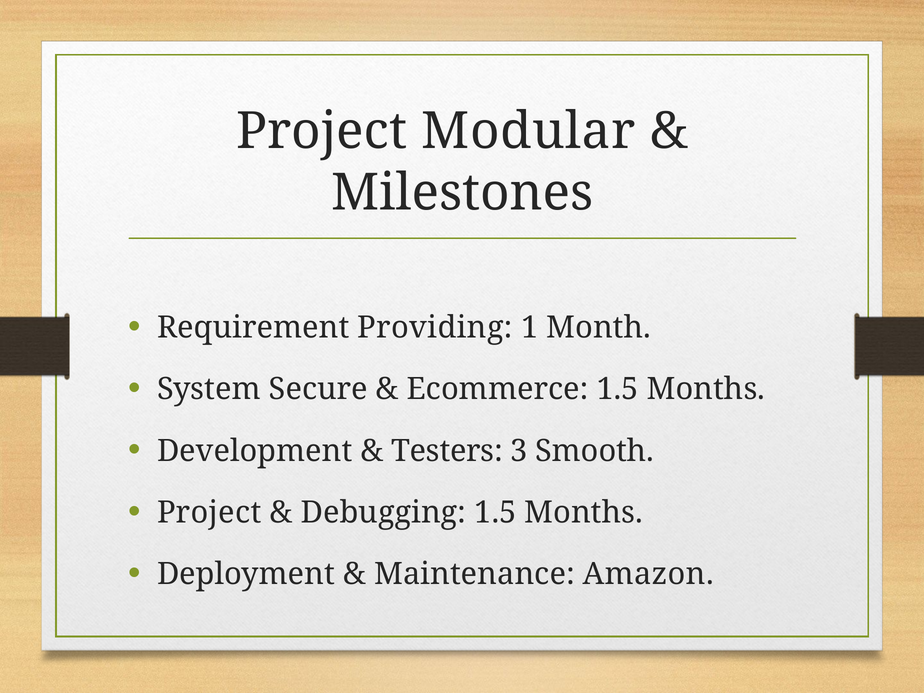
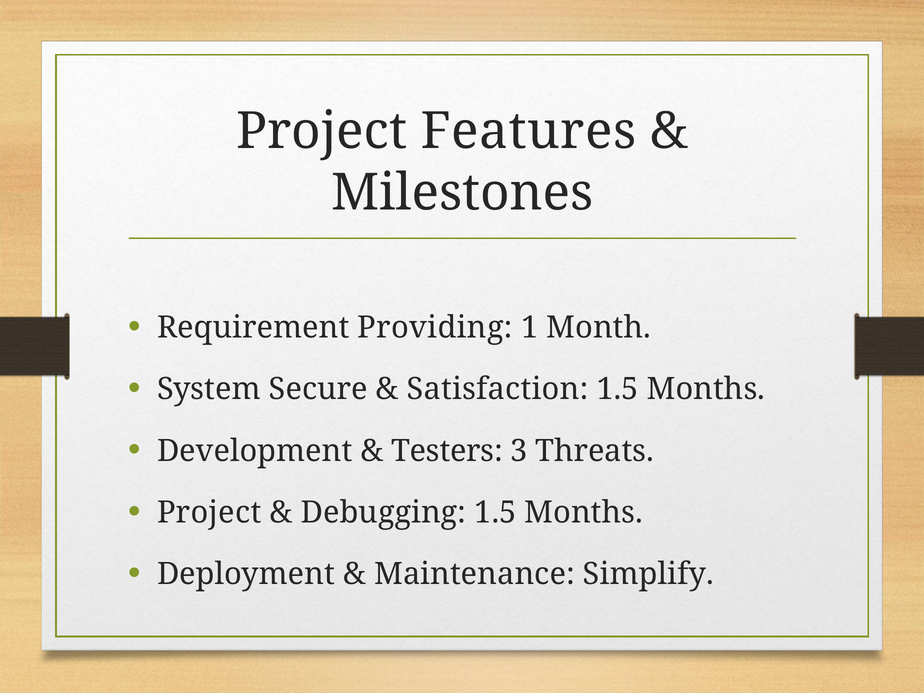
Modular: Modular -> Features (528, 131)
Ecommerce: Ecommerce -> Satisfaction (498, 389)
Smooth: Smooth -> Threats (595, 451)
Amazon: Amazon -> Simplify (648, 574)
